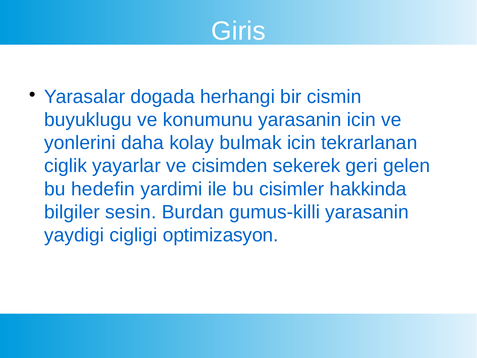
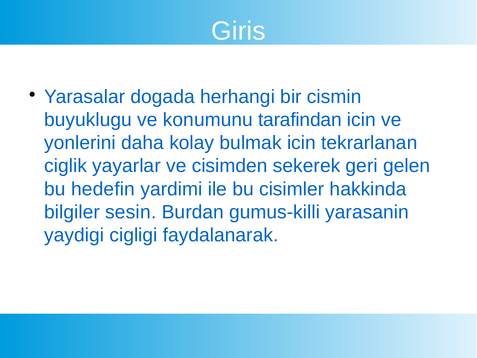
konumunu yarasanin: yarasanin -> tarafindan (300, 120)
optimizasyon: optimizasyon -> faydalanarak (221, 235)
